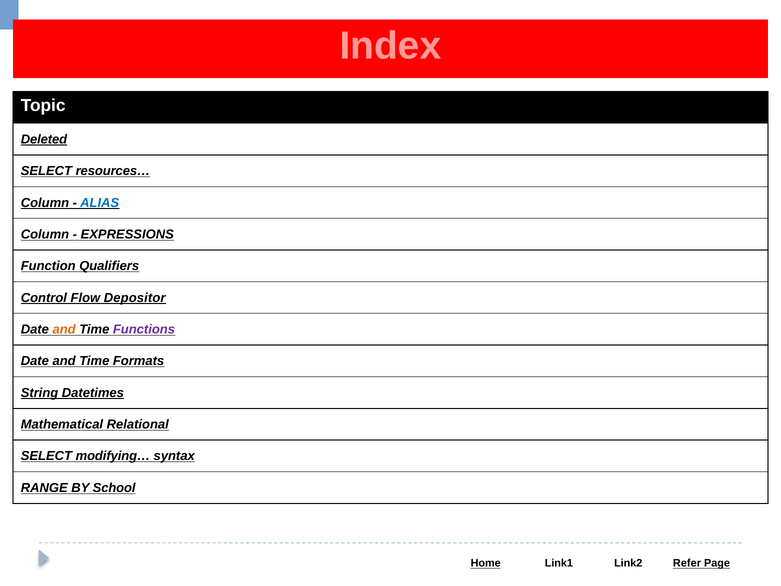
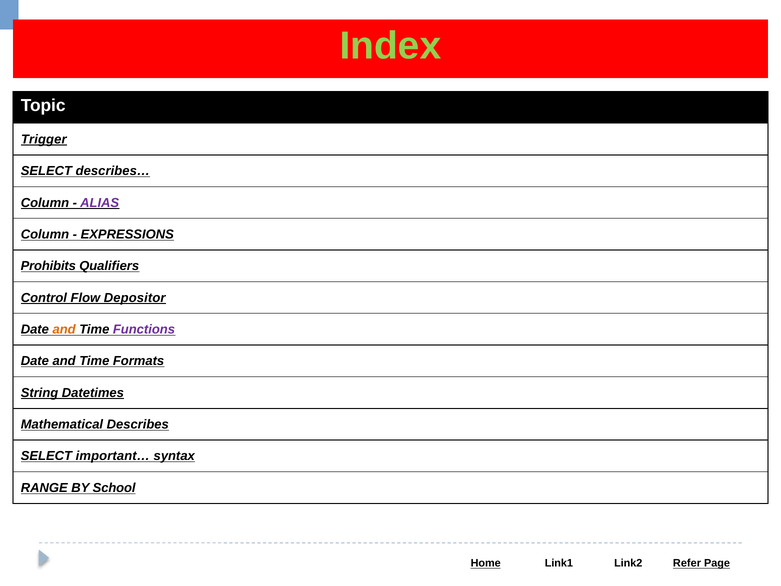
Index colour: pink -> light green (390, 46)
Deleted: Deleted -> Trigger (44, 139)
resources…: resources… -> describes… (113, 171)
ALIAS colour: blue -> purple (100, 203)
Function: Function -> Prohibits (48, 266)
Relational: Relational -> Describes (138, 424)
modifying…: modifying… -> important… (113, 456)
